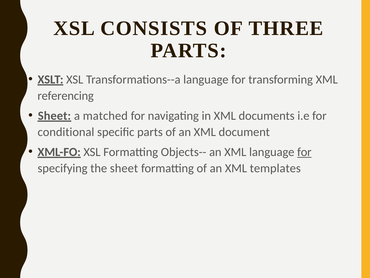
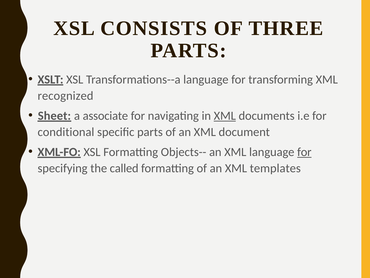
referencing: referencing -> recognized (66, 96)
matched: matched -> associate (105, 116)
XML underline: none -> present (225, 116)
the sheet: sheet -> called (124, 168)
